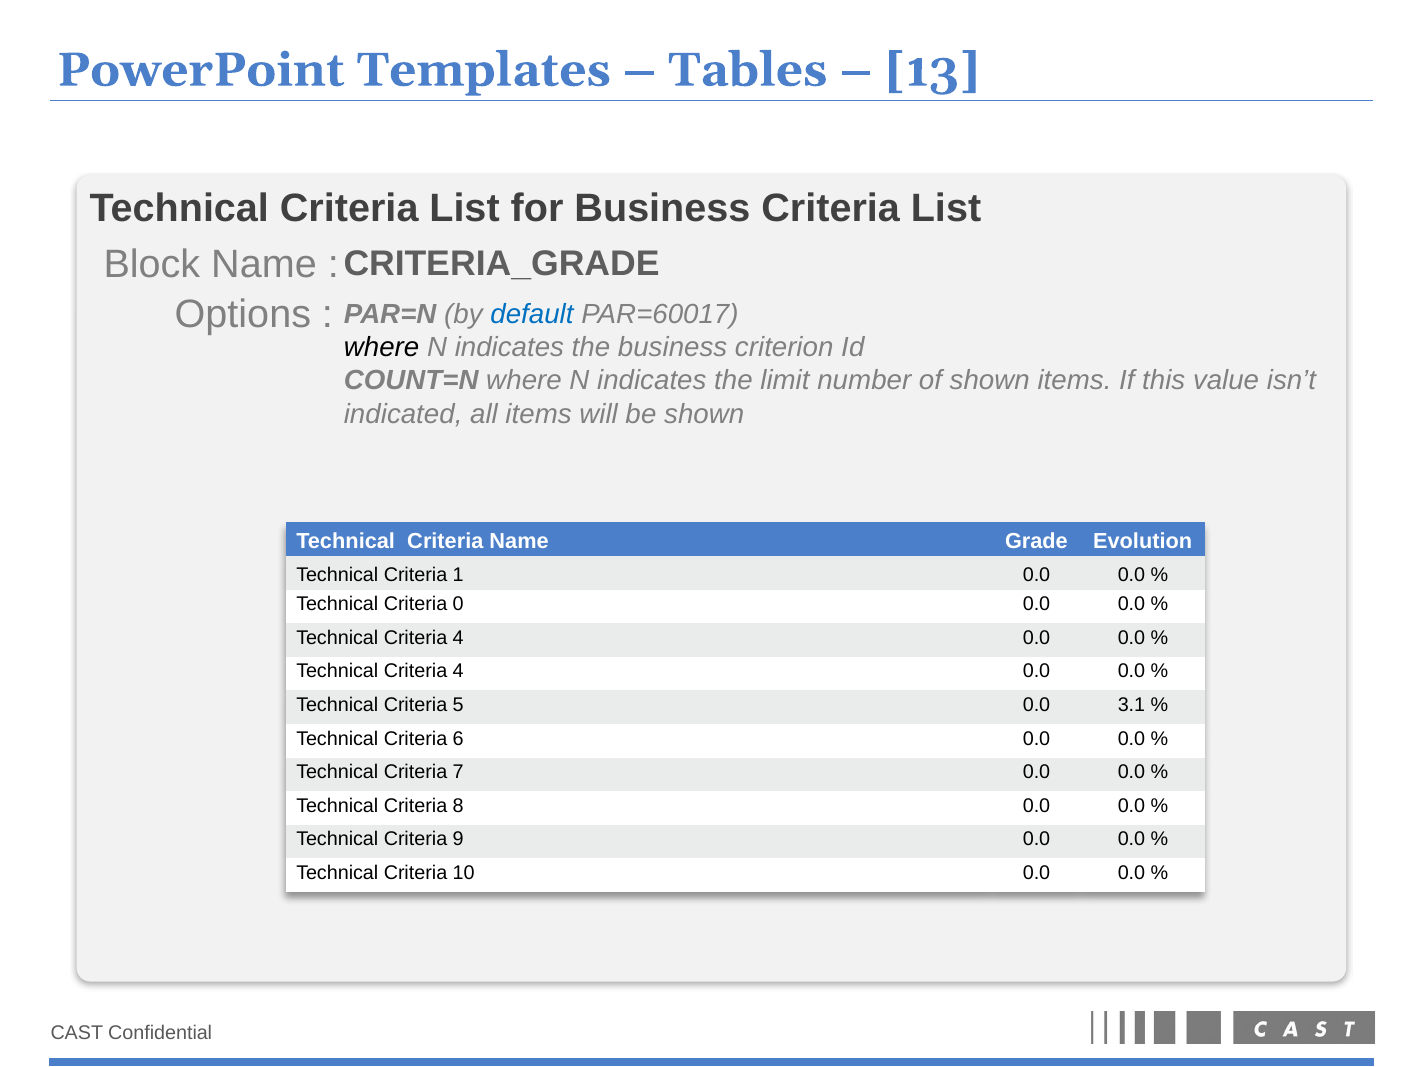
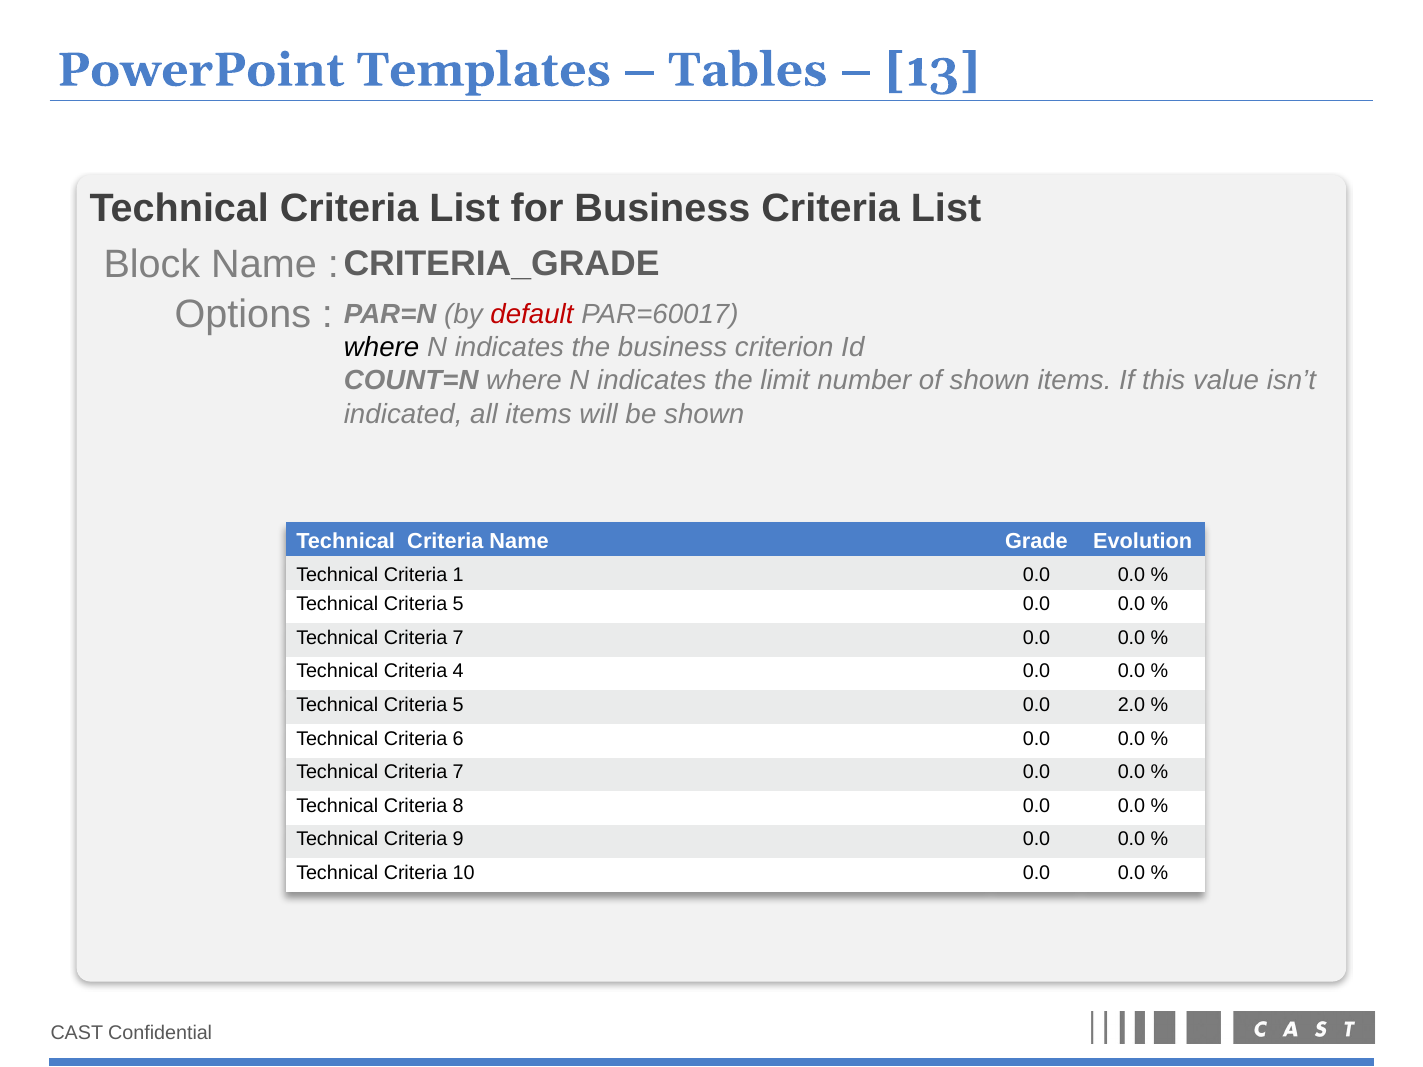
default colour: blue -> red (532, 314)
0: 0 -> 5 (458, 604)
4: 4 -> 7 (458, 638)
3.1: 3.1 -> 2.0 (1131, 705)
